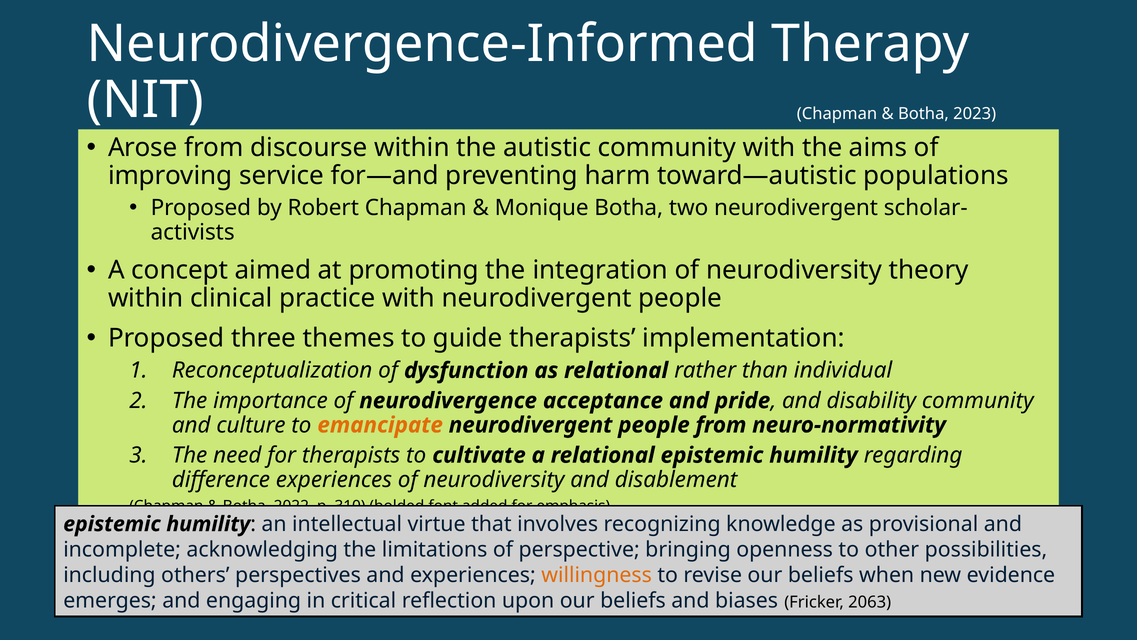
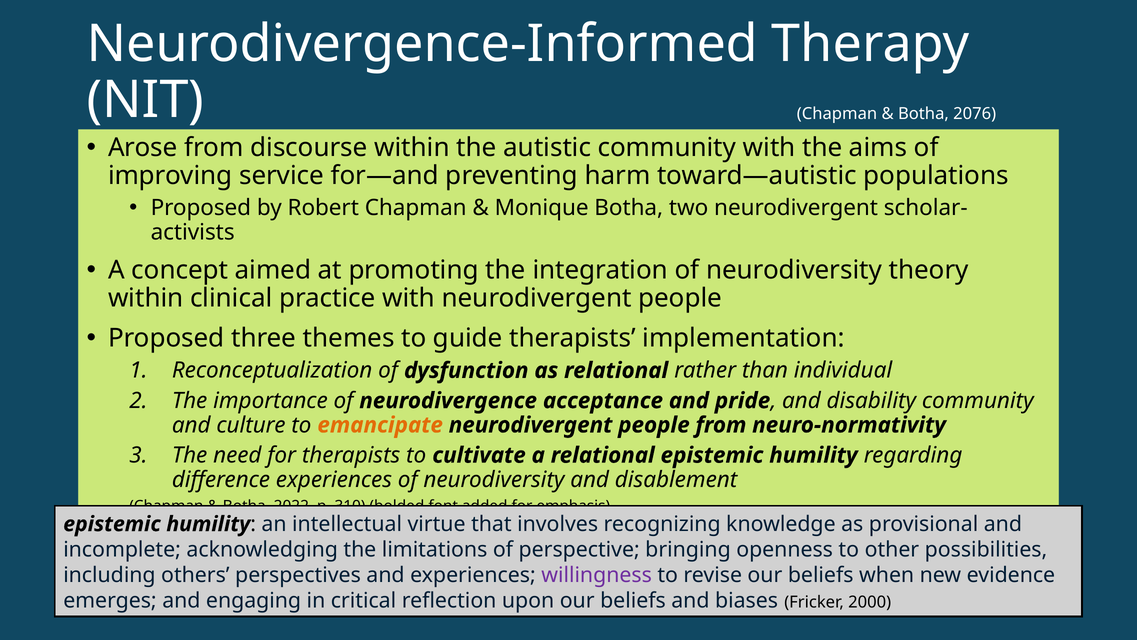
2023: 2023 -> 2076 (975, 114)
willingness colour: orange -> purple (597, 575)
2063: 2063 -> 2000 (870, 602)
